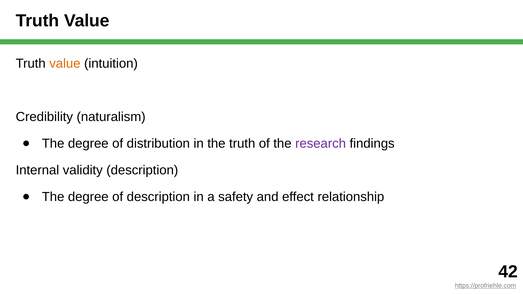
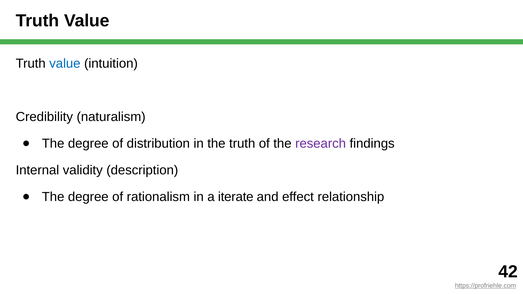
value colour: orange -> blue (65, 63)
of description: description -> rationalism (158, 197)
safety: safety -> iterate (236, 197)
